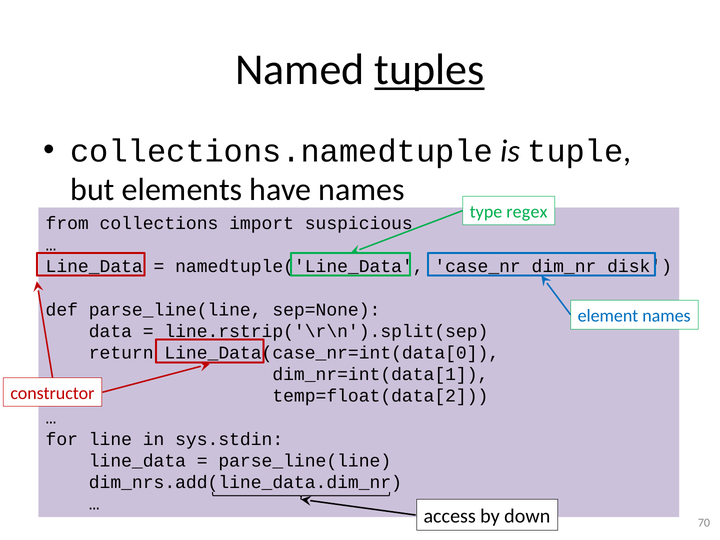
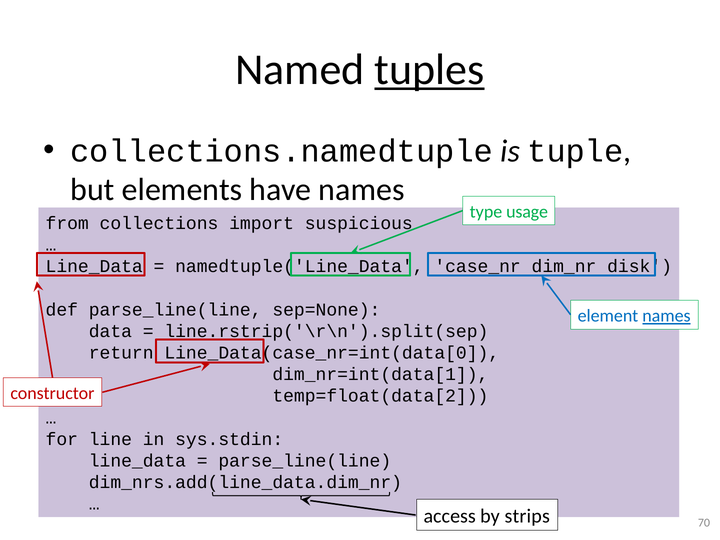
regex: regex -> usage (527, 212)
names underline: none -> present (666, 316)
down: down -> strips (527, 516)
